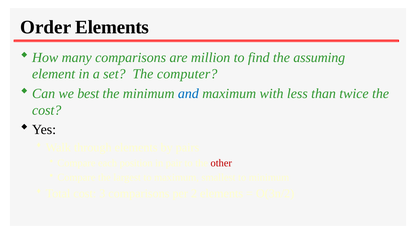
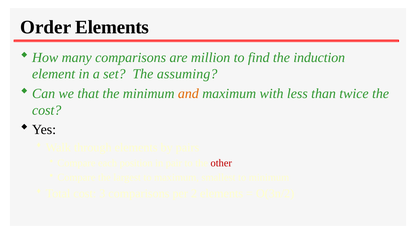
assuming: assuming -> induction (319, 57)
computer: computer -> assuming (187, 74)
best: best -> that (88, 94)
and colour: blue -> orange (188, 94)
